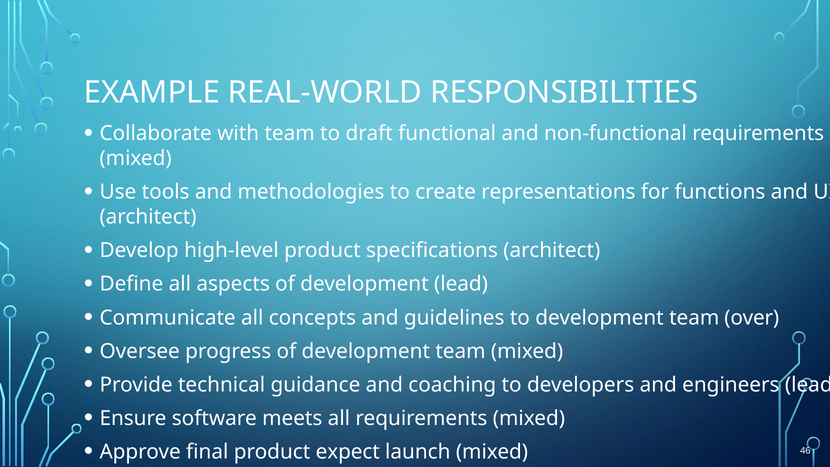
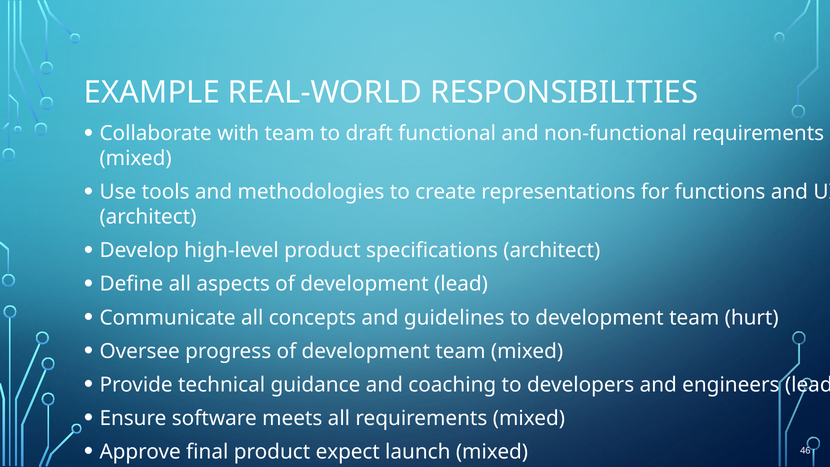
over: over -> hurt (752, 318)
